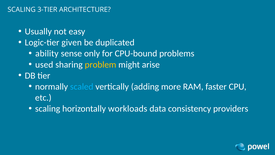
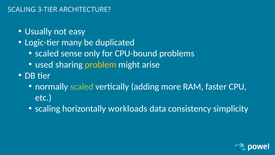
given: given -> many (72, 42)
ability: ability -> scaled (47, 53)
scaled colour: light blue -> light green (82, 86)
providers: providers -> simplicity (231, 108)
